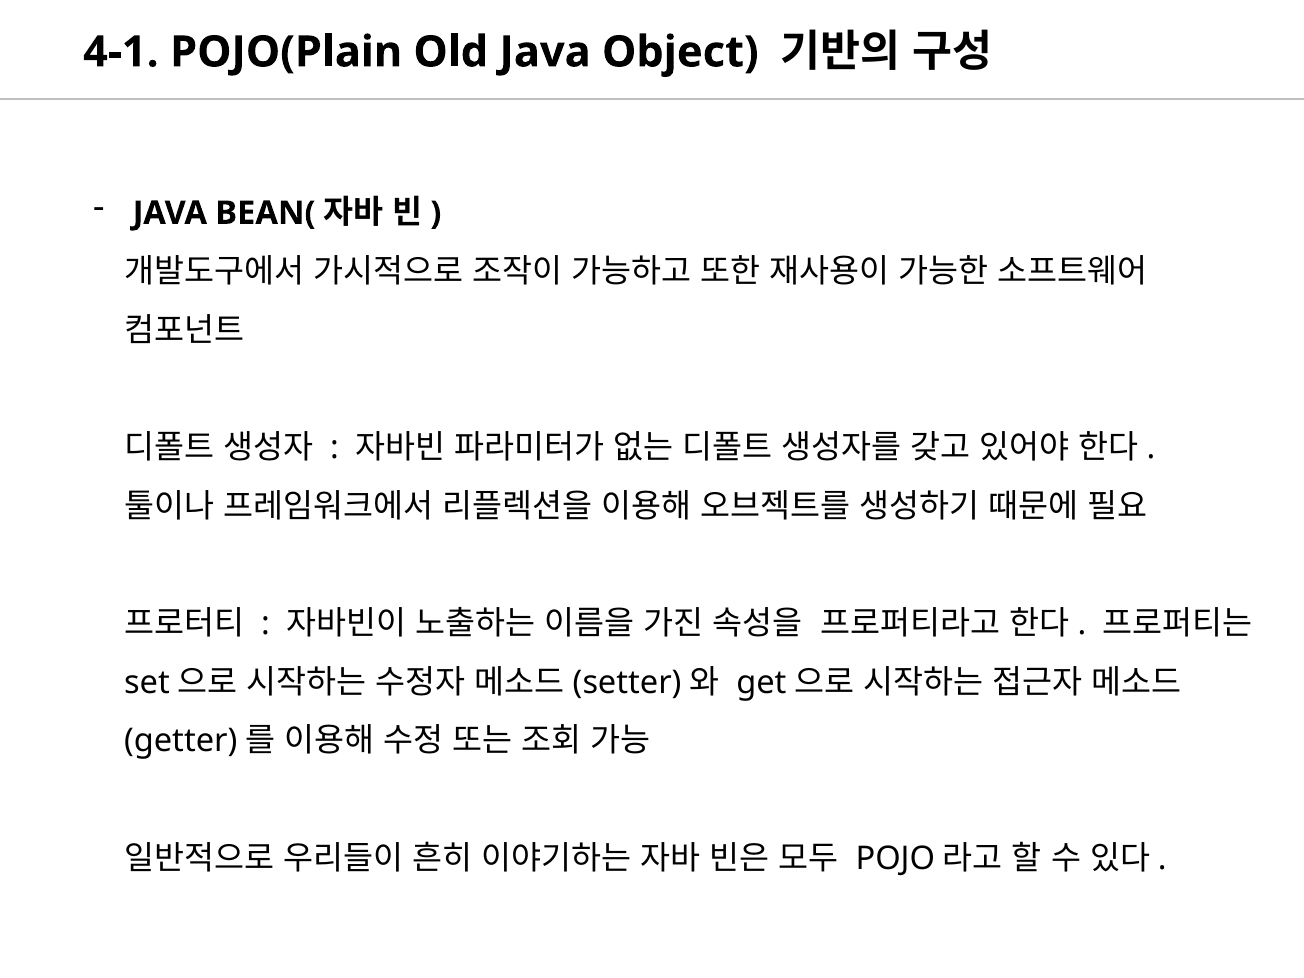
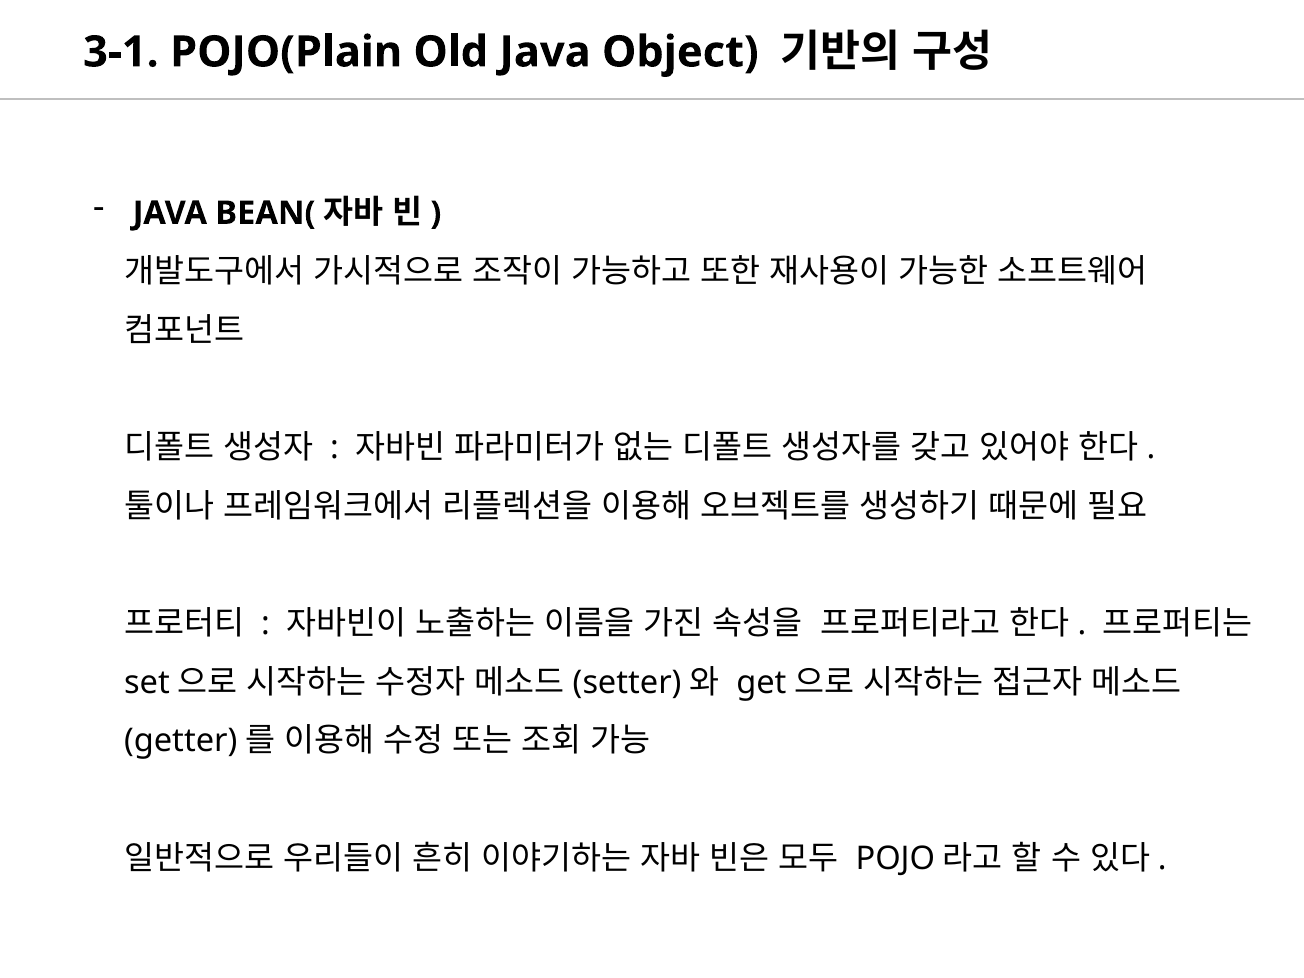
4-1: 4-1 -> 3-1 (121, 52)
